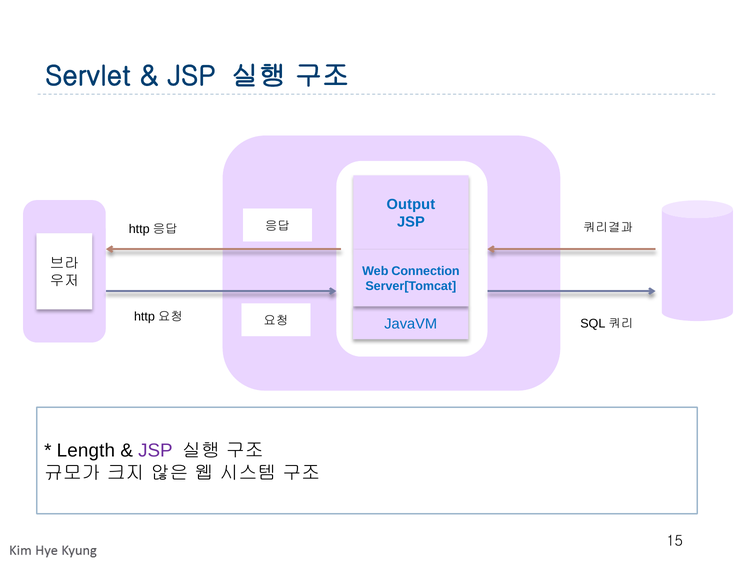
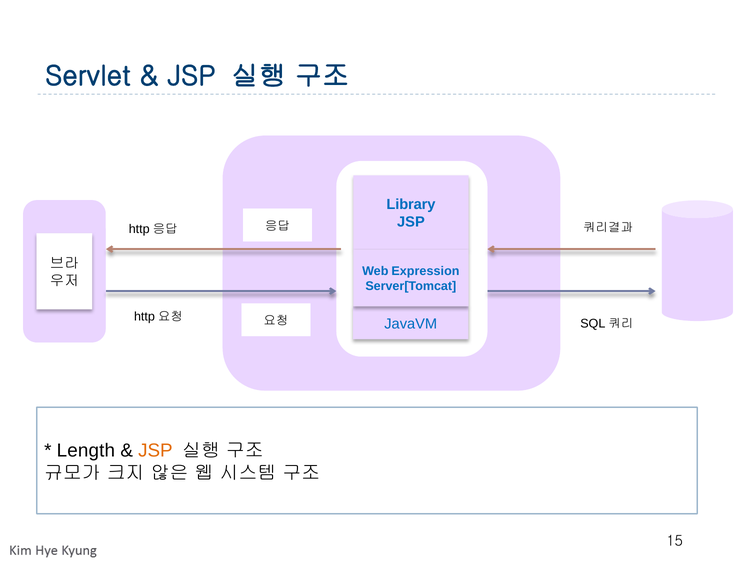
Output: Output -> Library (411, 204)
Connection: Connection -> Expression (425, 271)
JSP colour: purple -> orange (155, 450)
